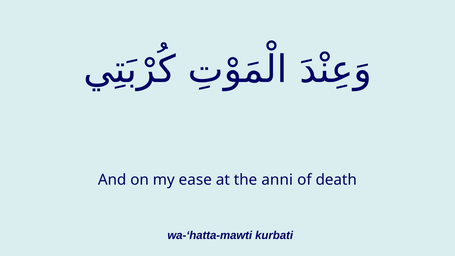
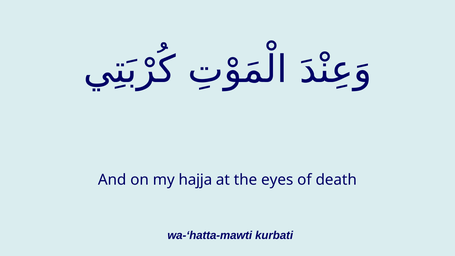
ease: ease -> hajja (195, 180)
anni: anni -> eyes (277, 180)
